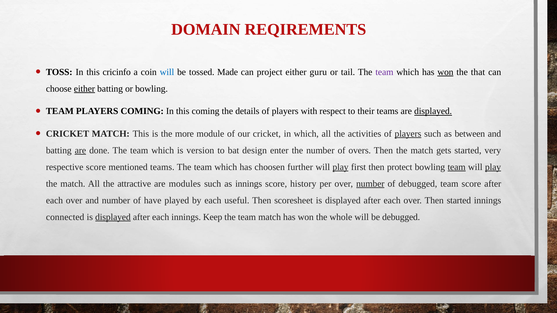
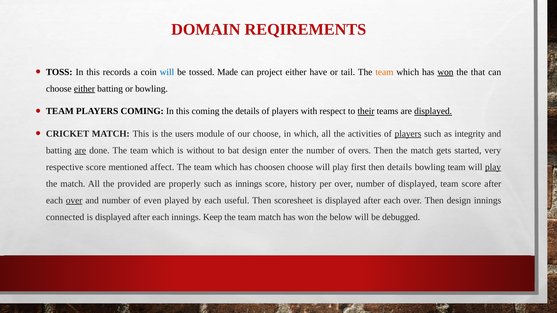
cricinfo: cricinfo -> records (117, 72)
guru: guru -> have (318, 72)
team colour: purple -> orange (384, 72)
their underline: none -> present (366, 111)
more: more -> users (184, 134)
our cricket: cricket -> choose (267, 134)
between: between -> integrity (470, 134)
version: version -> without (200, 151)
mentioned teams: teams -> affect (162, 167)
choosen further: further -> choose (300, 167)
play underline: present -> none (341, 167)
then protect: protect -> details (400, 167)
team underline: present -> none (457, 167)
attractive: attractive -> provided (134, 184)
modules: modules -> properly (185, 184)
number underline: present -> none (370, 184)
of debugged: debugged -> displayed (418, 184)
over underline: none -> present (74, 201)
have: have -> even (153, 201)
Then started: started -> design (459, 201)
displayed underline: present -> none (113, 217)
whole: whole -> below (341, 217)
